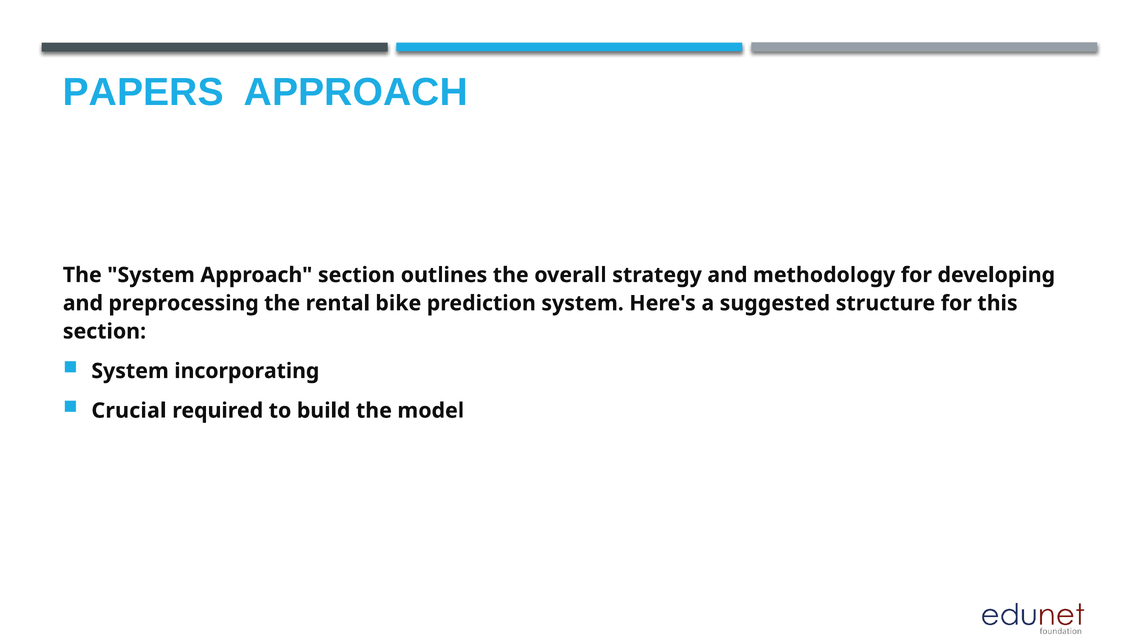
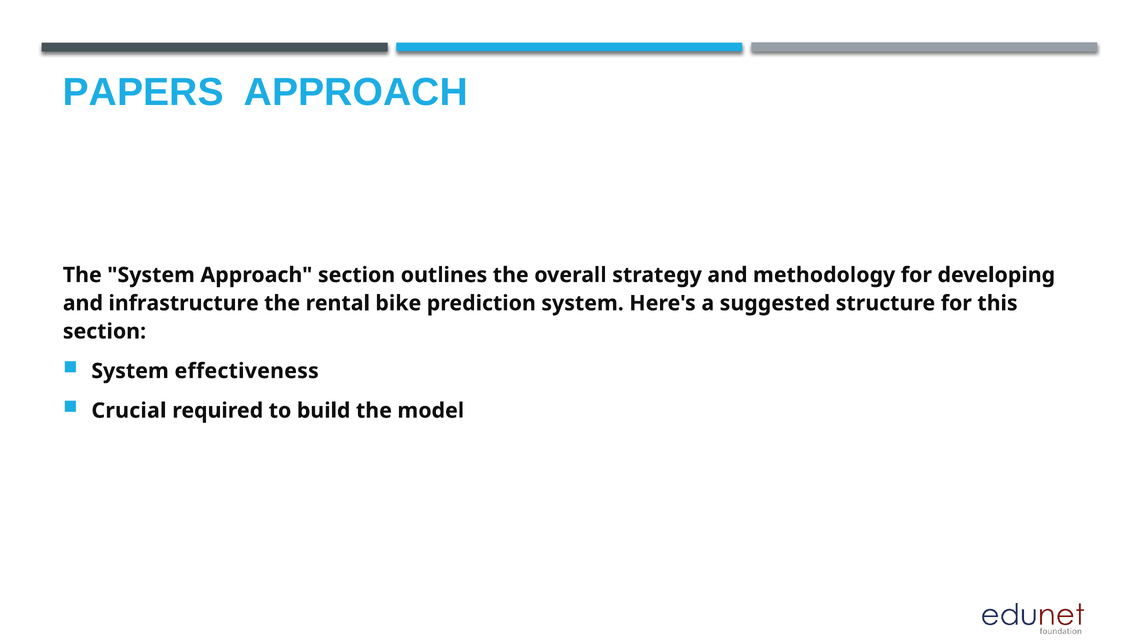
preprocessing: preprocessing -> infrastructure (184, 303)
incorporating: incorporating -> effectiveness (247, 371)
